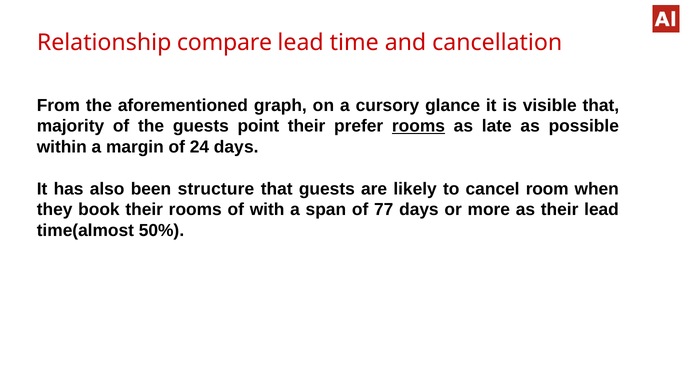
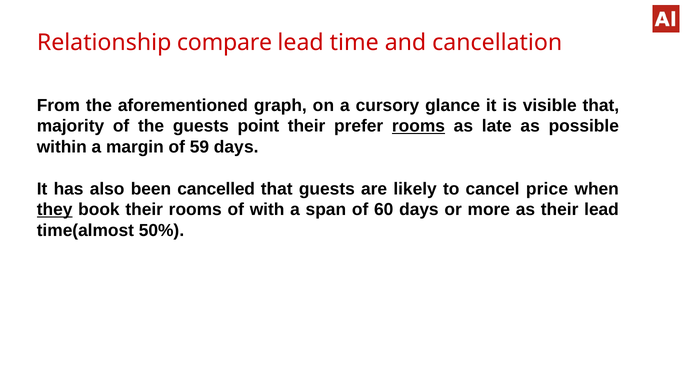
24: 24 -> 59 (199, 147)
structure: structure -> cancelled (216, 189)
room: room -> price (547, 189)
they underline: none -> present (55, 209)
77: 77 -> 60 (384, 209)
